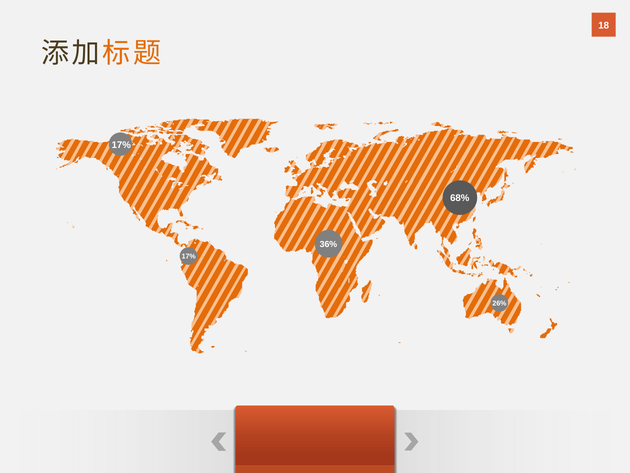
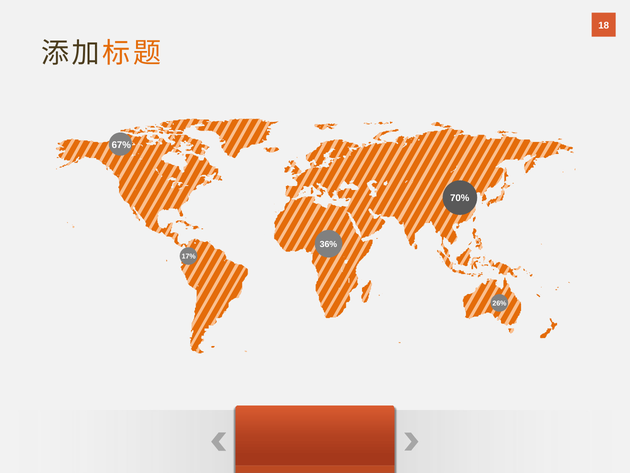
17%: 17% -> 67% (121, 145)
68%: 68% -> 70% (460, 198)
